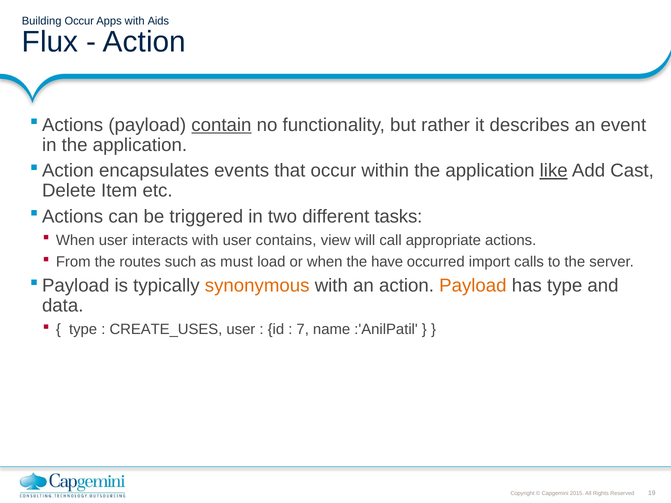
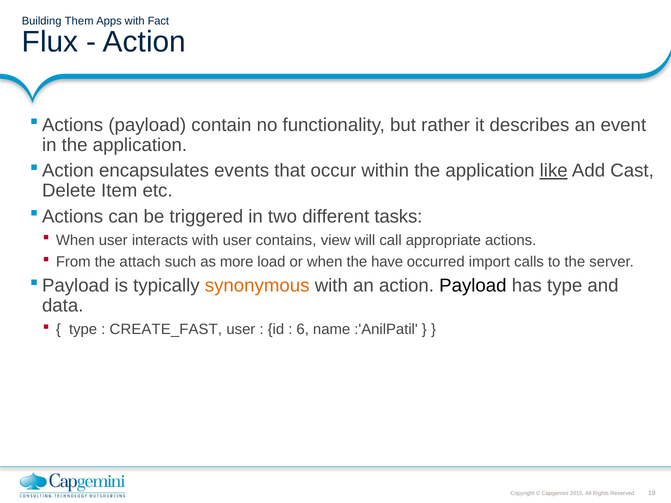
Building Occur: Occur -> Them (79, 21)
Aids: Aids -> Fact (158, 21)
contain underline: present -> none (221, 125)
routes: routes -> attach (140, 262)
must: must -> more (237, 262)
Payload colour: orange -> black (473, 286)
CREATE_USES: CREATE_USES -> CREATE_FAST (166, 330)
7: 7 -> 6 (303, 330)
